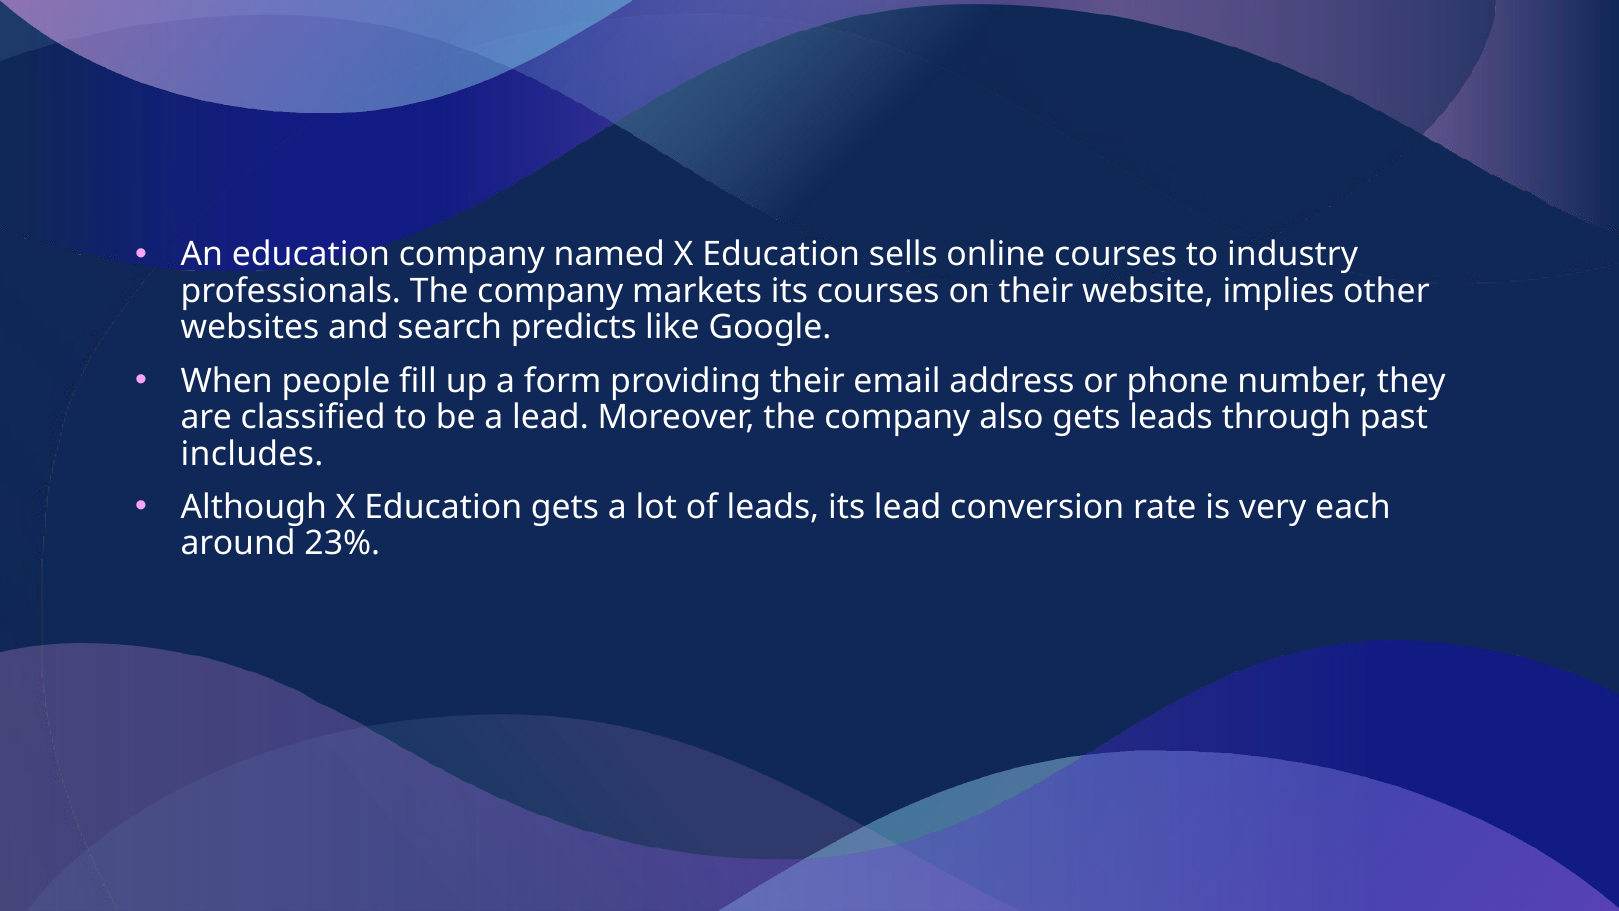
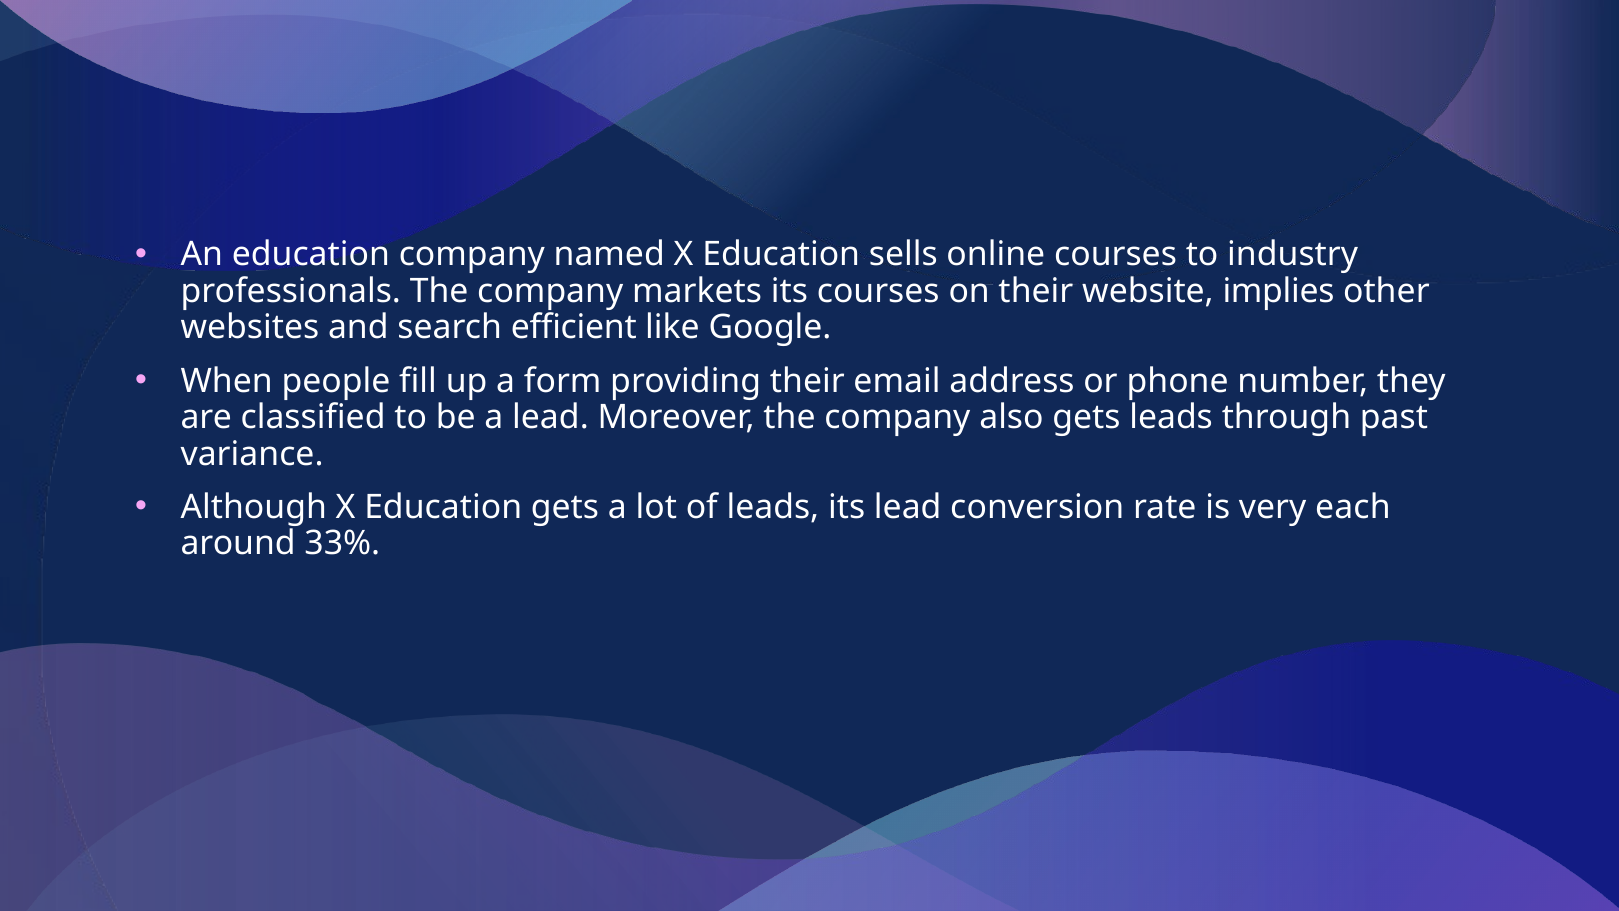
predicts: predicts -> efficient (574, 328)
includes: includes -> variance (252, 454)
23%: 23% -> 33% (342, 543)
